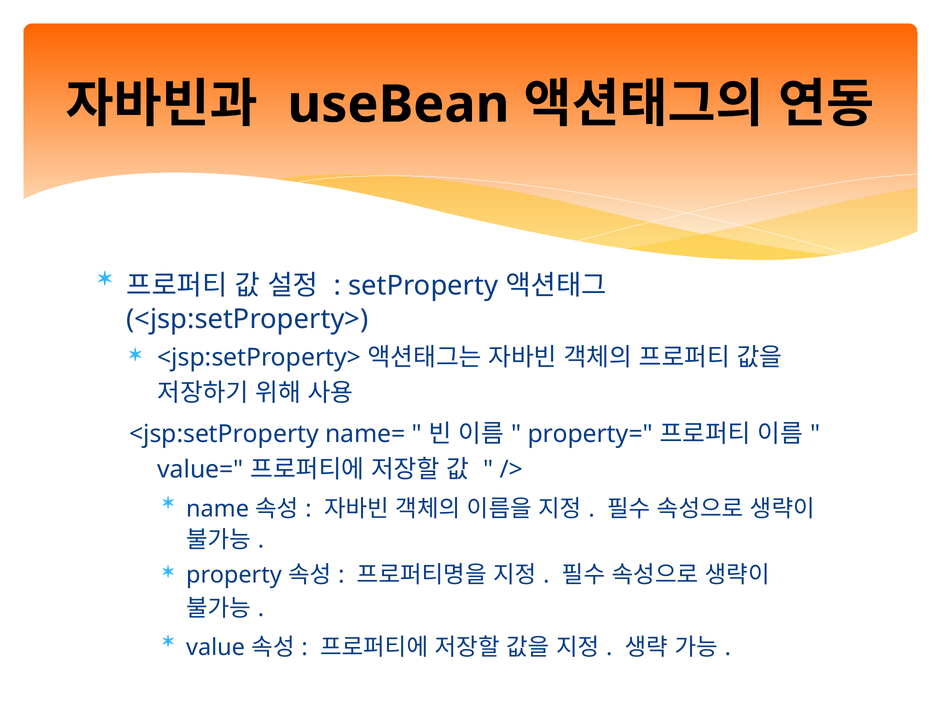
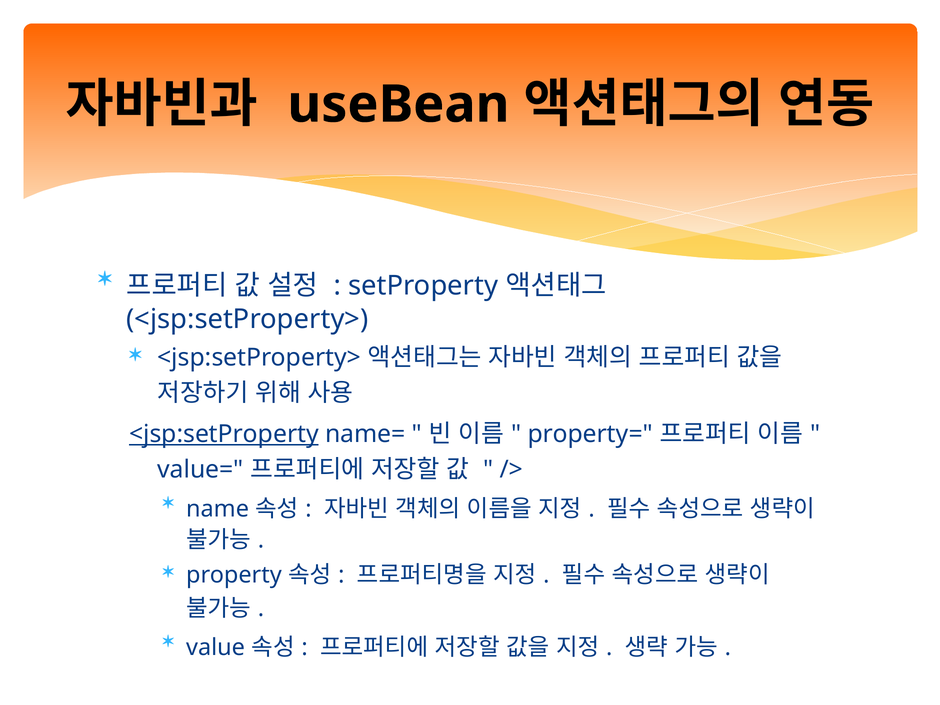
<jsp:setProperty underline: none -> present (224, 434)
